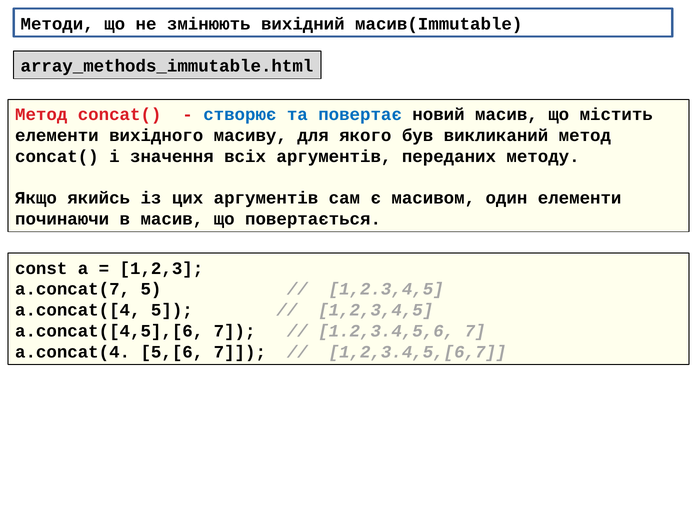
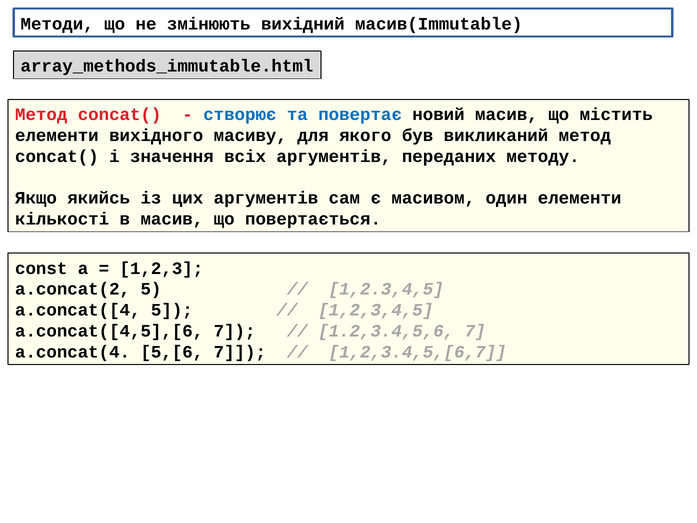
починаючи: починаючи -> кількості (62, 219)
a.concat(7: a.concat(7 -> a.concat(2 (73, 289)
